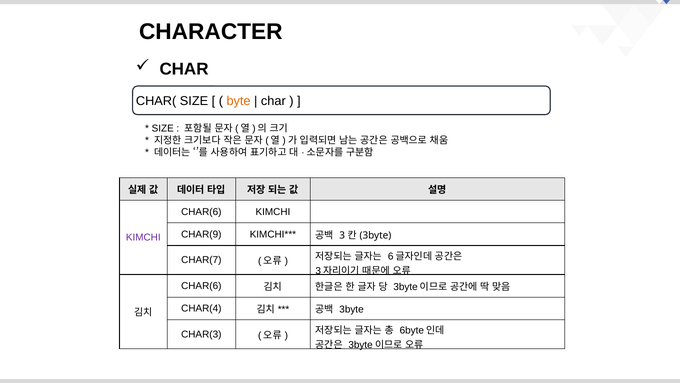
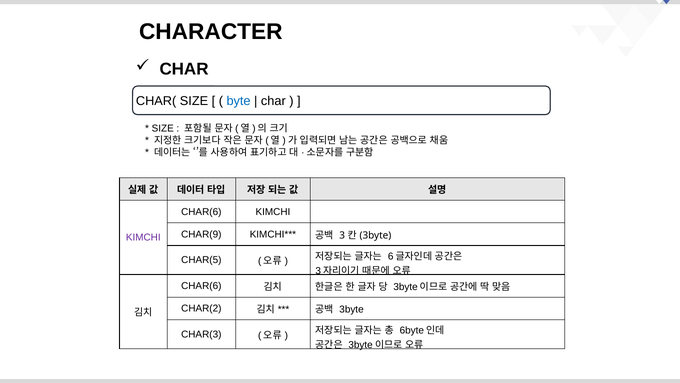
byte colour: orange -> blue (239, 101)
CHAR(7: CHAR(7 -> CHAR(5 (201, 260)
CHAR(4: CHAR(4 -> CHAR(2 (201, 308)
